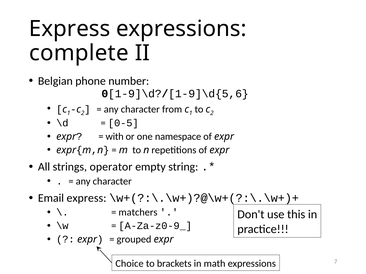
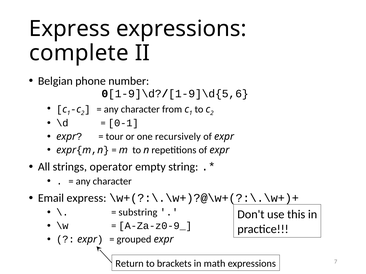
0-5: 0-5 -> 0-1 (123, 123)
with: with -> tour (115, 137)
namespace: namespace -> recursively (178, 137)
matchers: matchers -> substring (138, 213)
Choice: Choice -> Return (130, 264)
